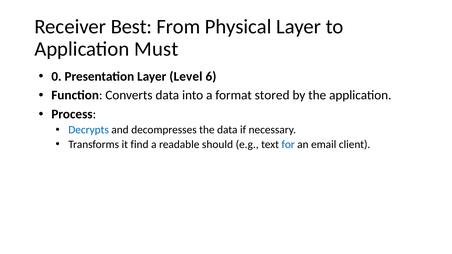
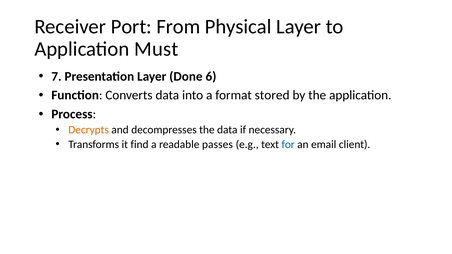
Best: Best -> Port (131, 27)
0: 0 -> 7 (57, 76)
Level: Level -> Done (186, 76)
Decrypts colour: blue -> orange (89, 130)
should: should -> passes (217, 144)
